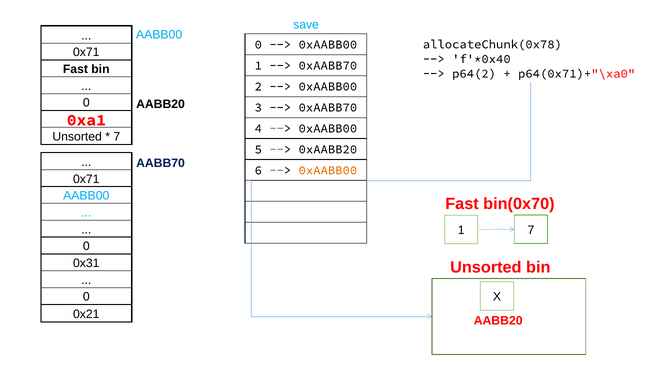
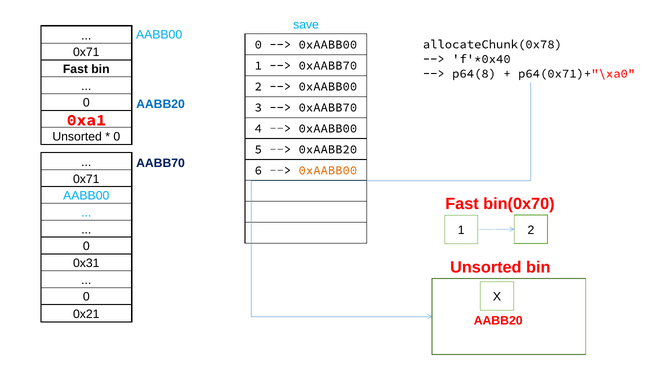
p64(2: p64(2 -> p64(8 (474, 74)
AABB20 colour: black -> blue (161, 104)
7: 7 -> 0 (117, 137)
1 7: 7 -> 2 (531, 230)
